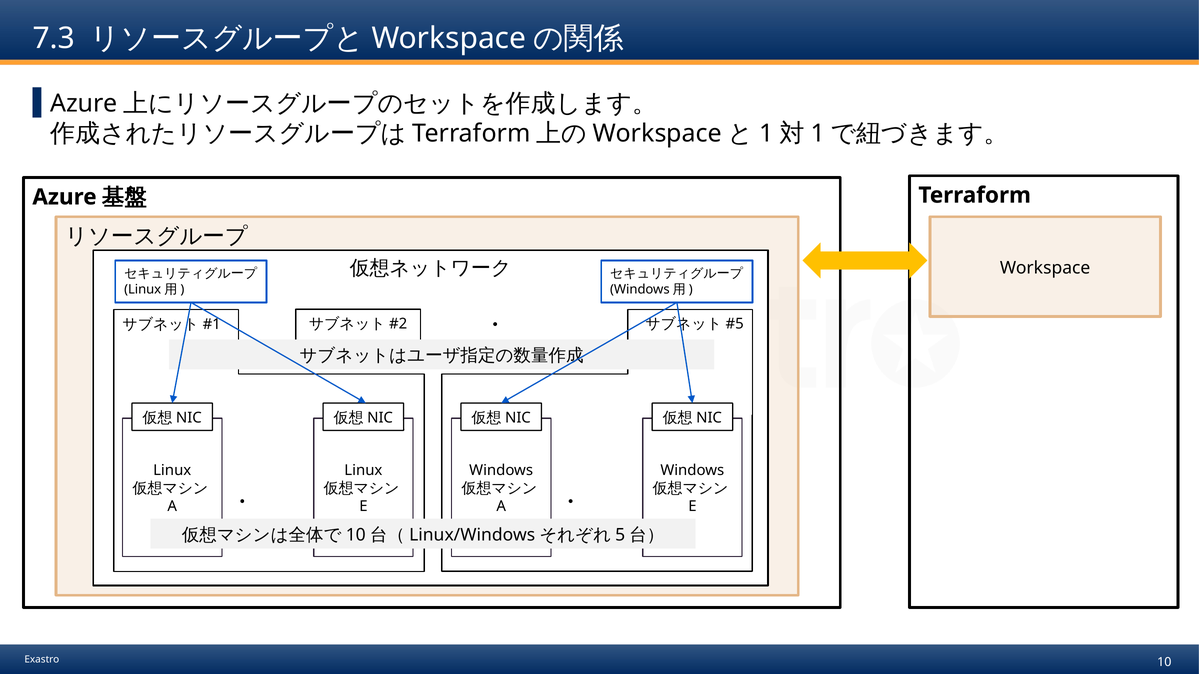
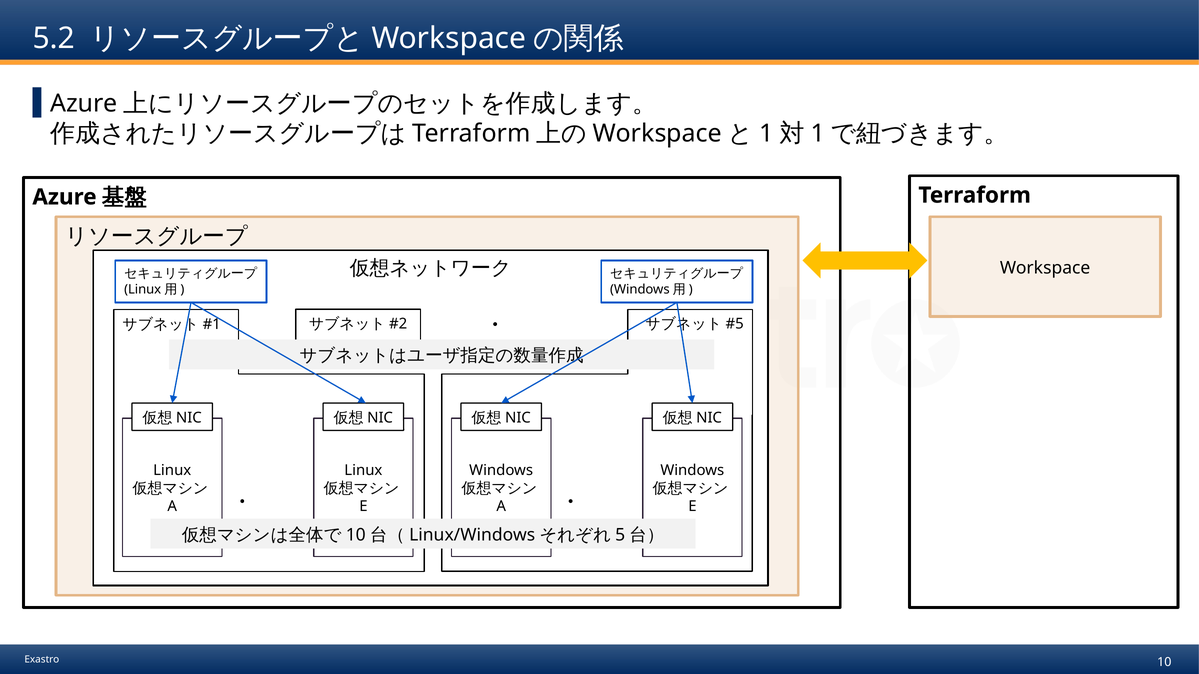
7.3: 7.3 -> 5.2 (54, 38)
